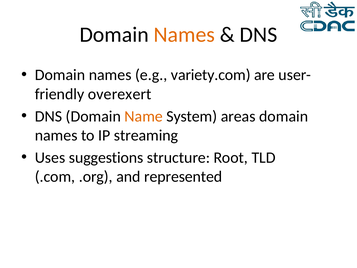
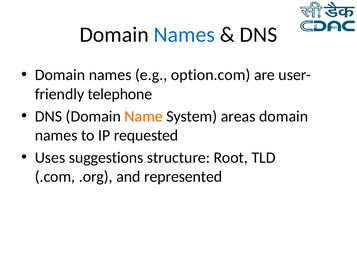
Names colour: orange -> blue (184, 35)
variety.com: variety.com -> option.com (211, 75)
overexert: overexert -> telephone (120, 94)
streaming: streaming -> requested (146, 135)
